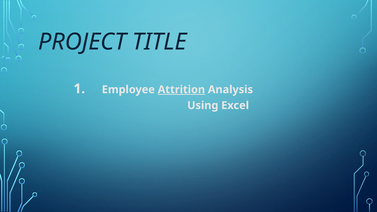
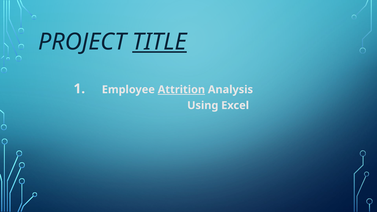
TITLE underline: none -> present (160, 42)
